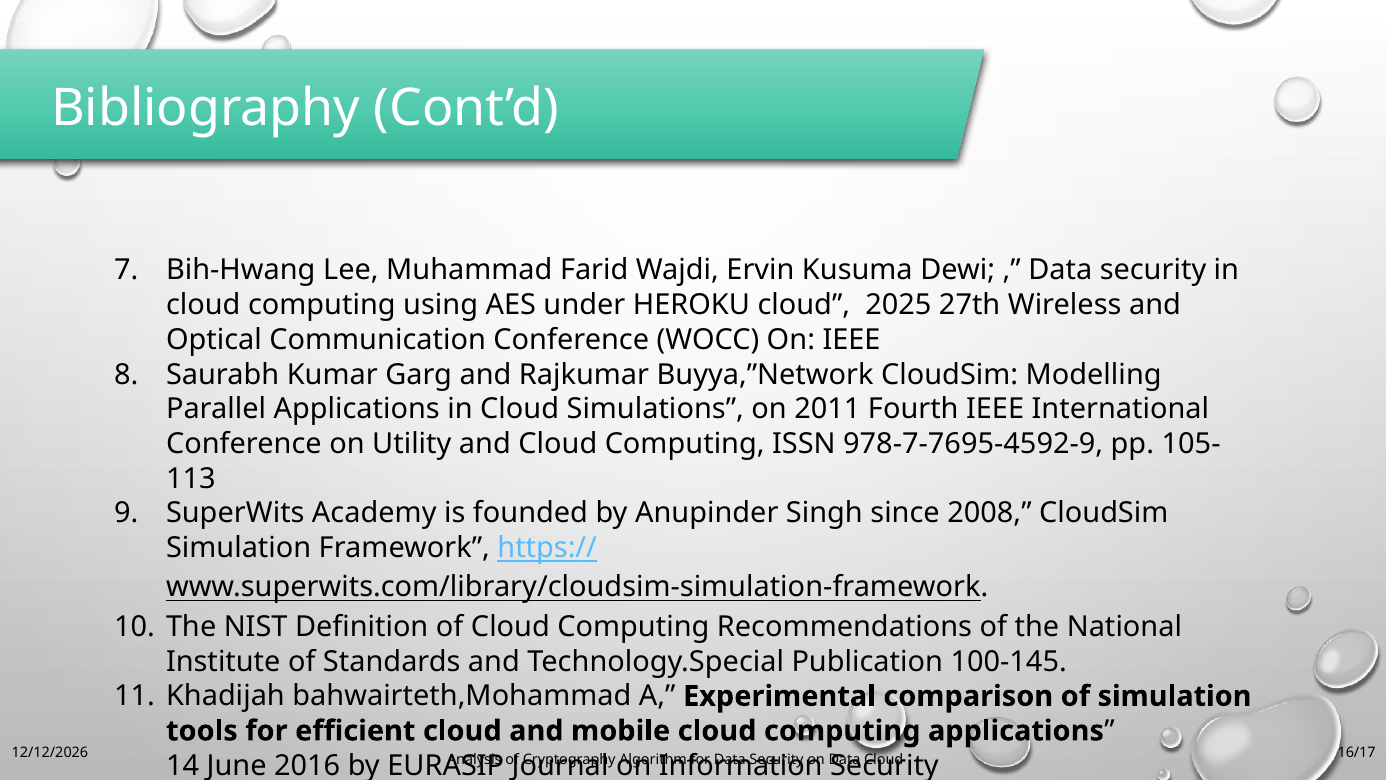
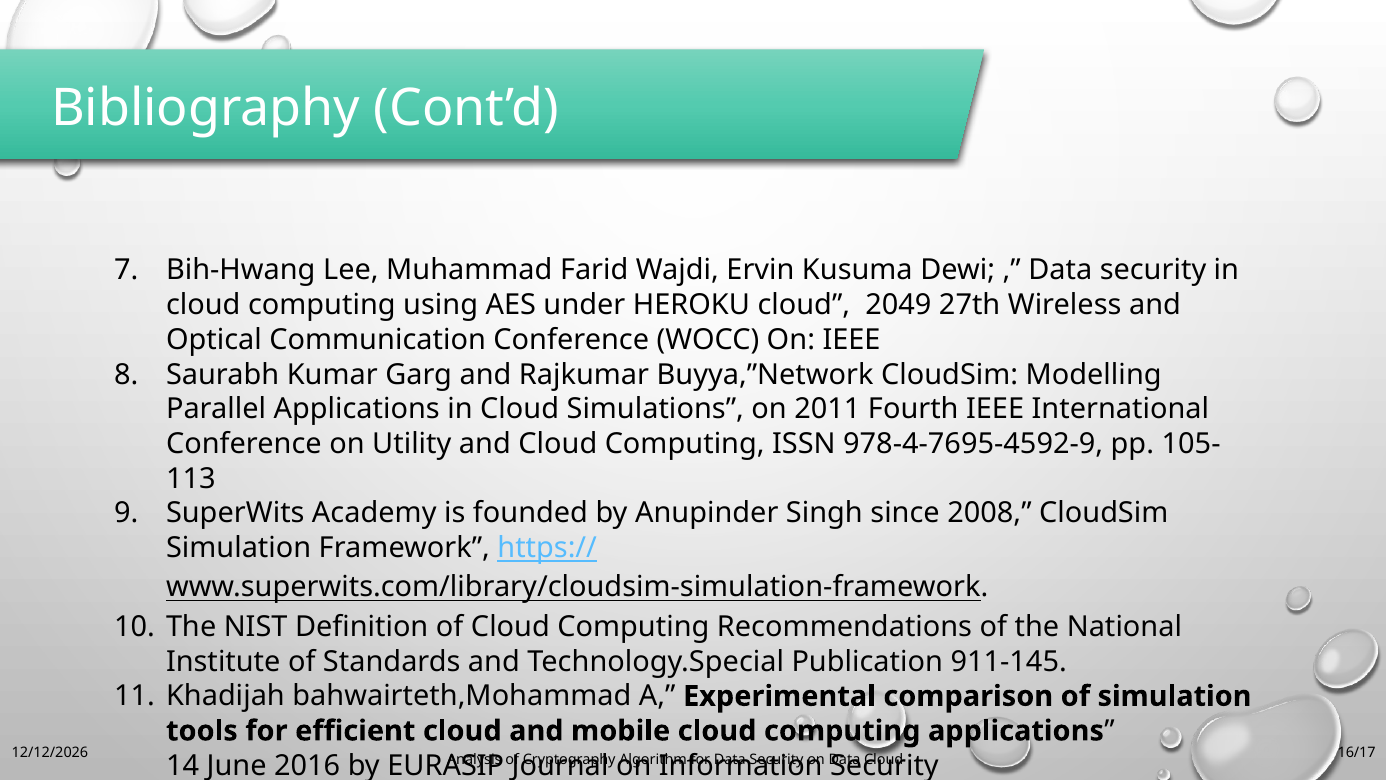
2025: 2025 -> 2049 (898, 305)
978-7-7695-4592-9: 978-7-7695-4592-9 -> 978-4-7695-4592-9 (973, 444)
100-145: 100-145 -> 911-145 (1009, 661)
